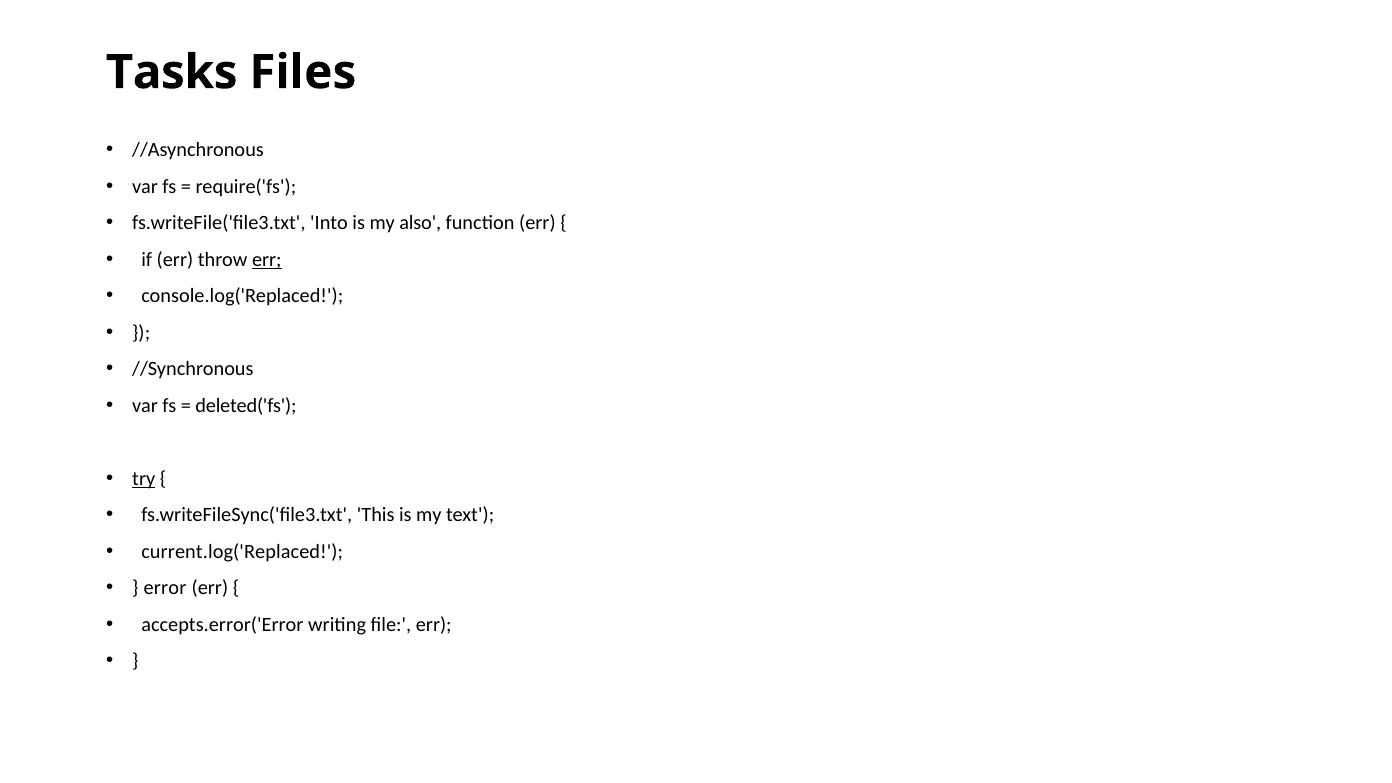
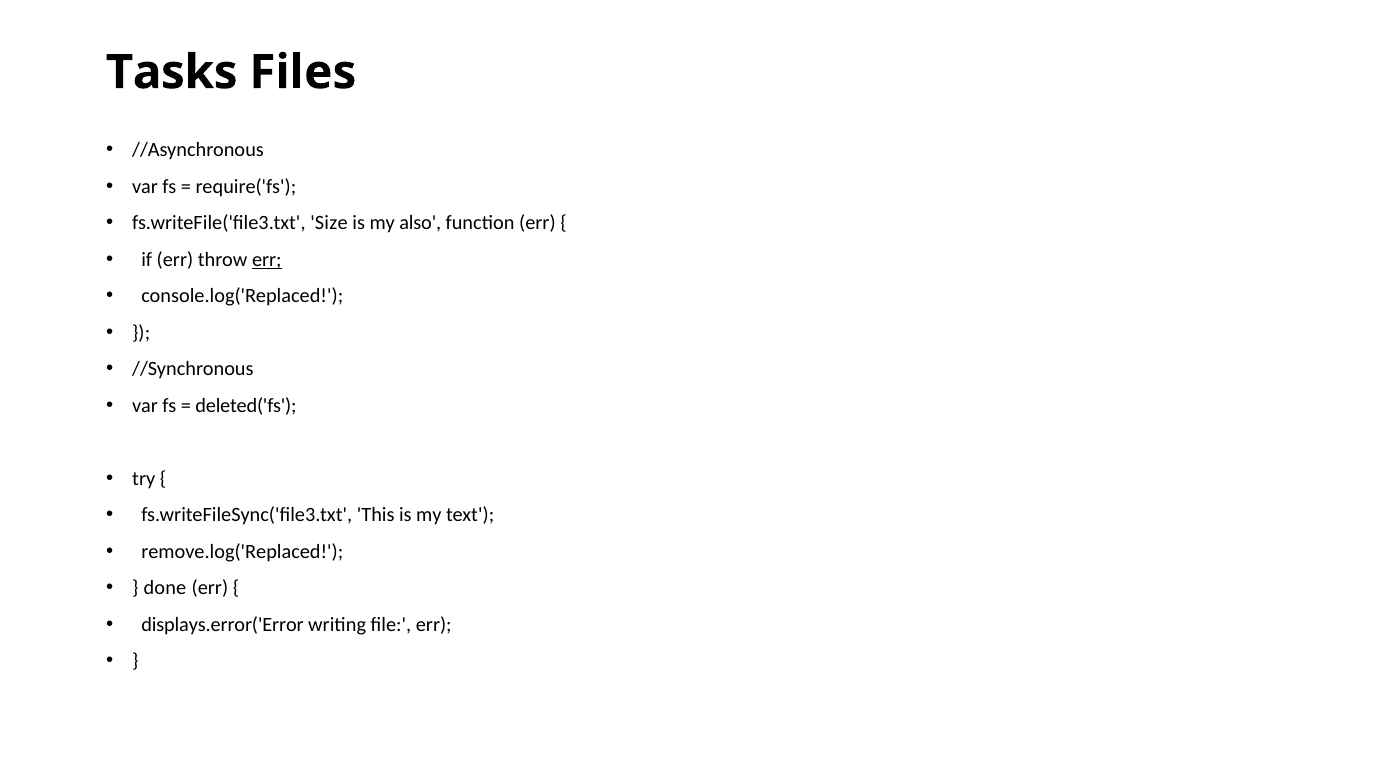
Into: Into -> Size (329, 223)
try underline: present -> none (144, 478)
current.log('Replaced: current.log('Replaced -> remove.log('Replaced (242, 551)
error: error -> done (165, 588)
accepts.error('Error: accepts.error('Error -> displays.error('Error (222, 624)
